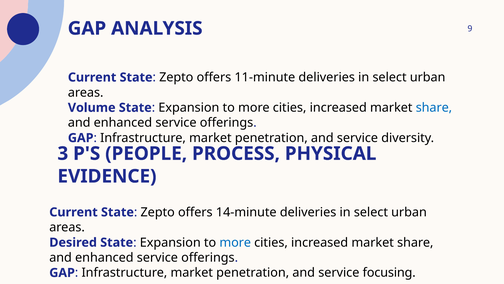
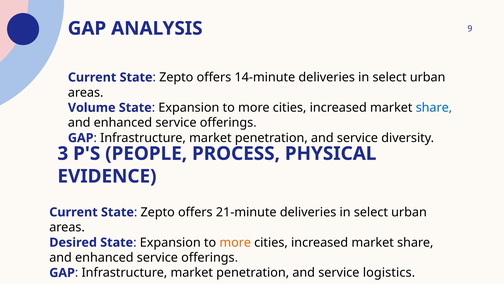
11-minute: 11-minute -> 14-minute (265, 77)
14-minute: 14-minute -> 21-minute (246, 212)
more colour: blue -> orange (235, 242)
focusing: focusing -> logistics (389, 272)
